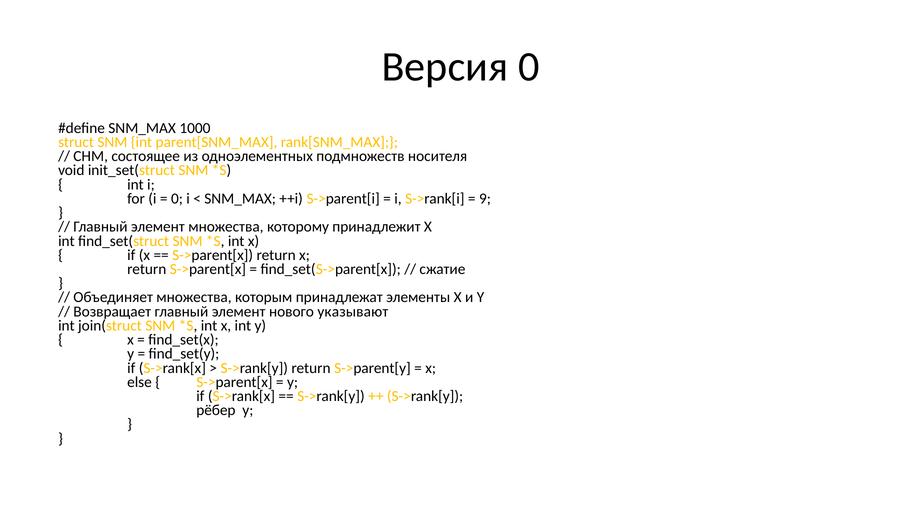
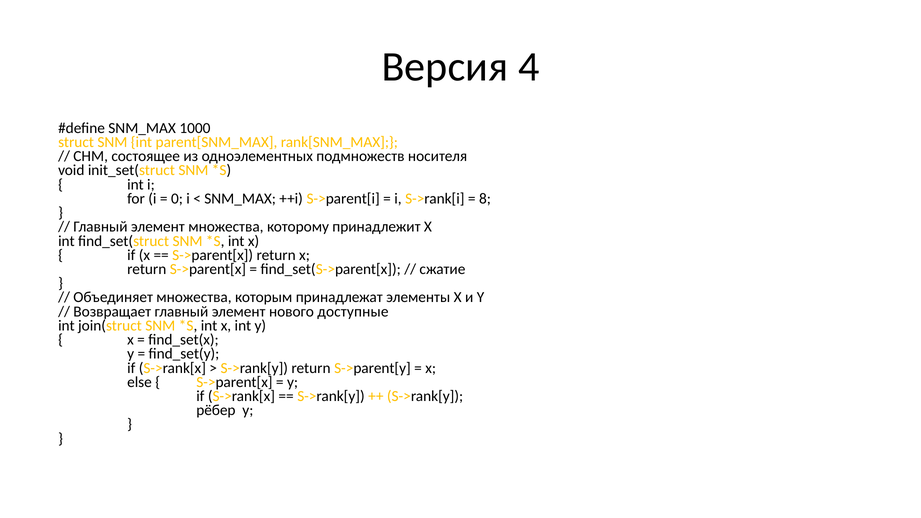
Версия 0: 0 -> 4 (529, 67)
9: 9 -> 8 (485, 199)
указывают: указывают -> доступные (353, 312)
